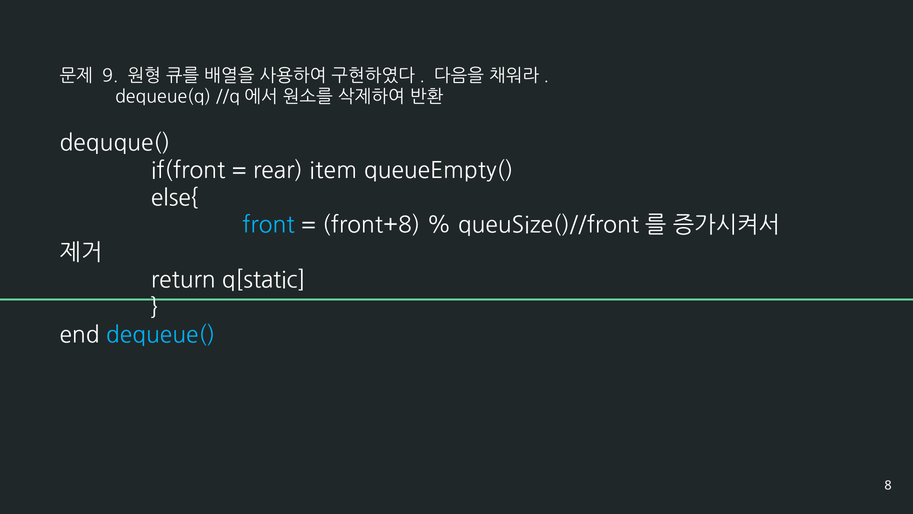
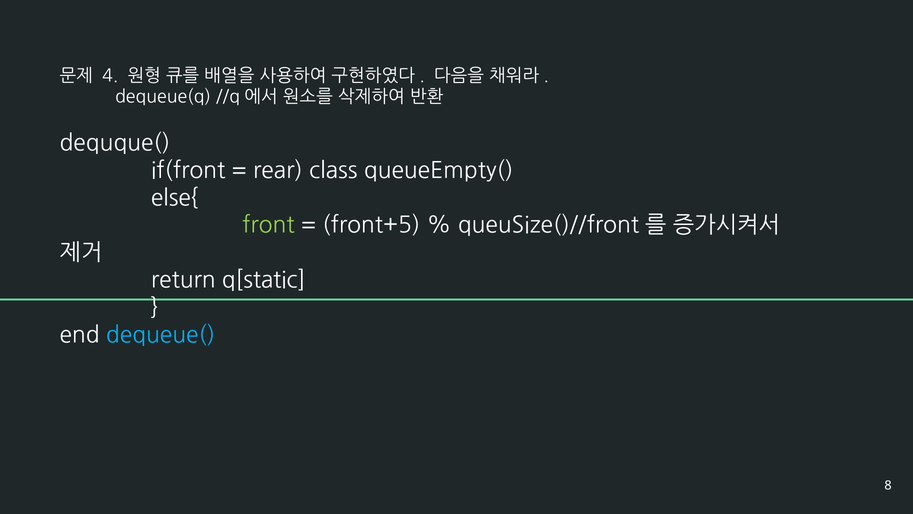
9: 9 -> 4 (110, 76)
item: item -> class (333, 170)
front colour: light blue -> light green (268, 225)
front+8: front+8 -> front+5 (371, 225)
